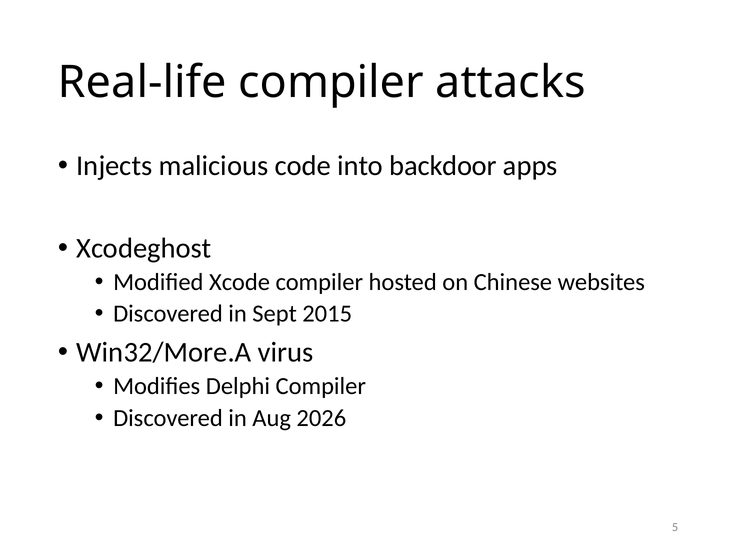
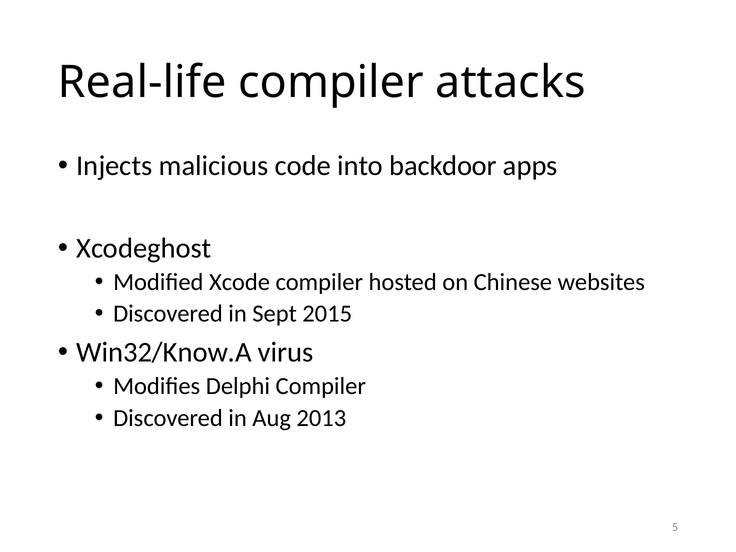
Win32/More.A: Win32/More.A -> Win32/Know.A (164, 353)
2026: 2026 -> 2013 (321, 418)
